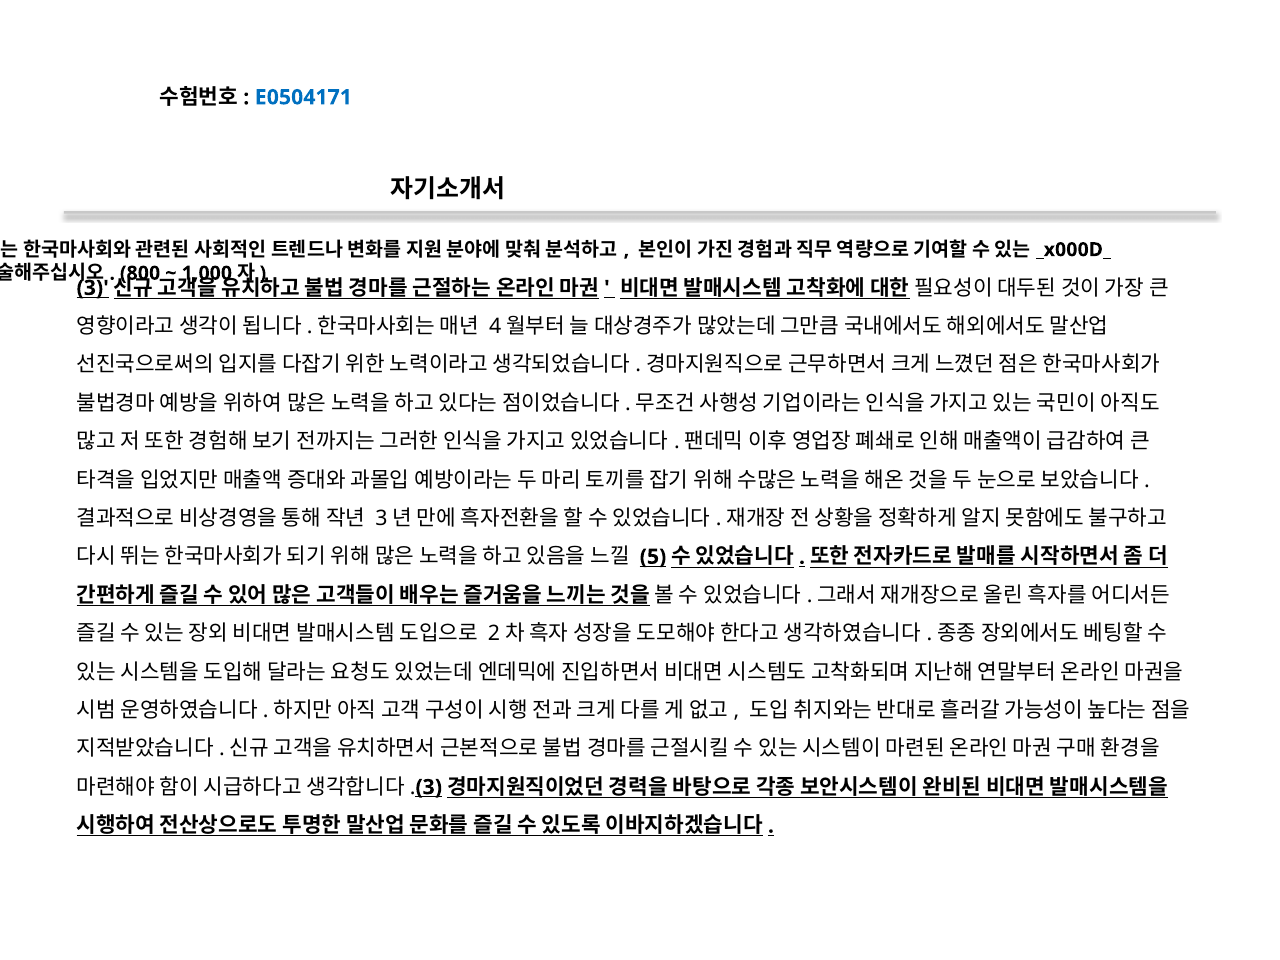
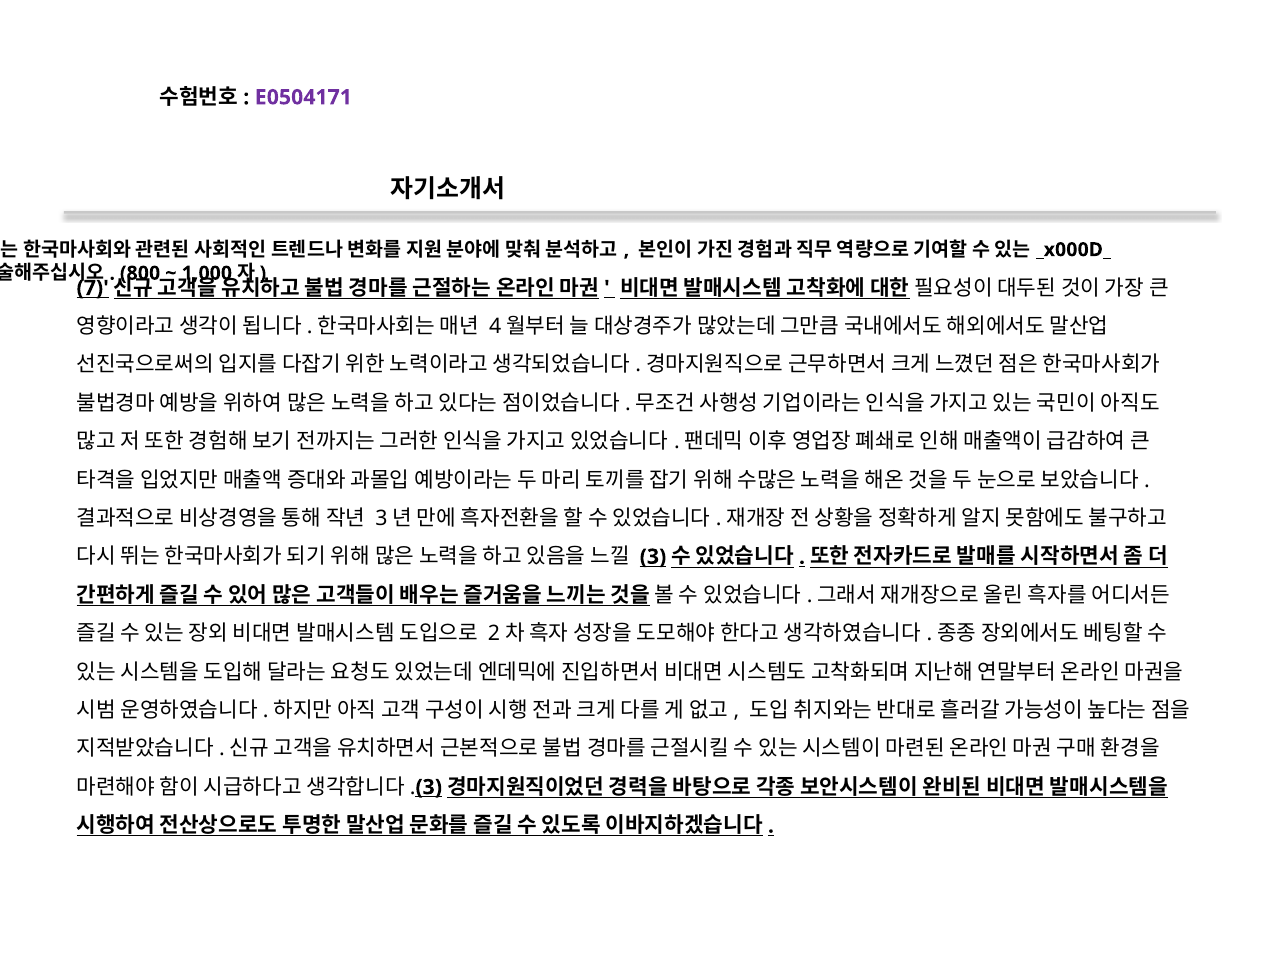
E0504171 colour: blue -> purple (303, 97)
3: 3 -> 7 (93, 288)
5: 5 -> 3 (653, 557)
